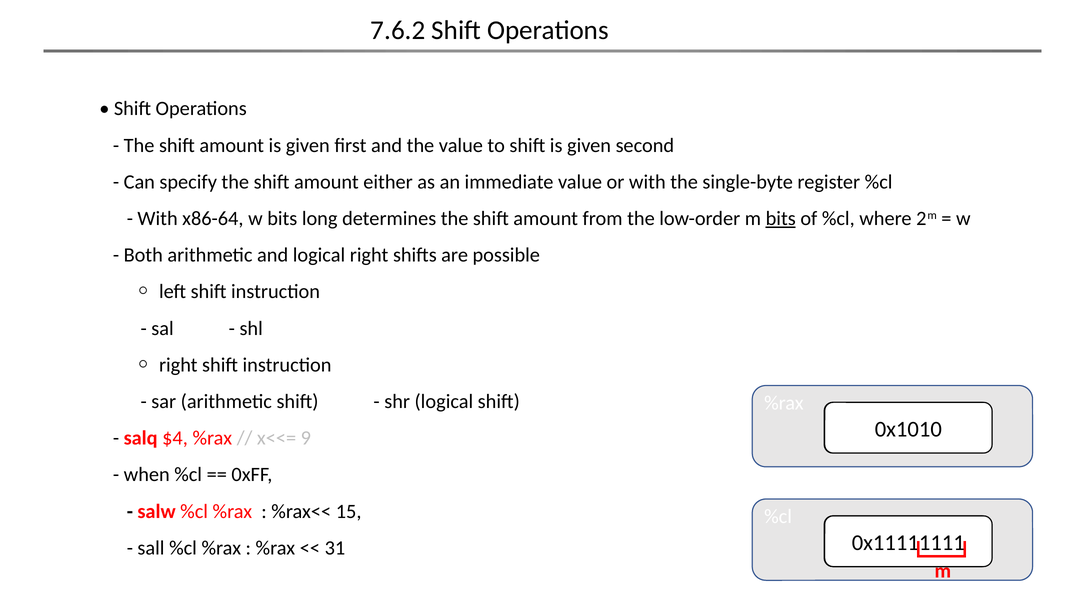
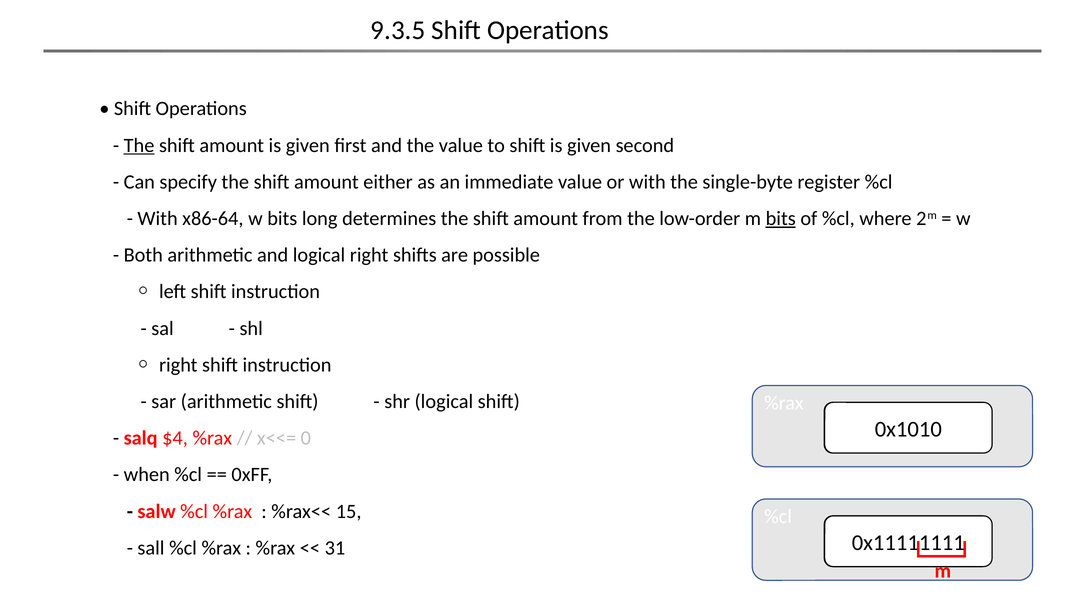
7.6.2: 7.6.2 -> 9.3.5 (398, 30)
The underline: none -> present (139, 145)
9: 9 -> 0 (306, 438)
